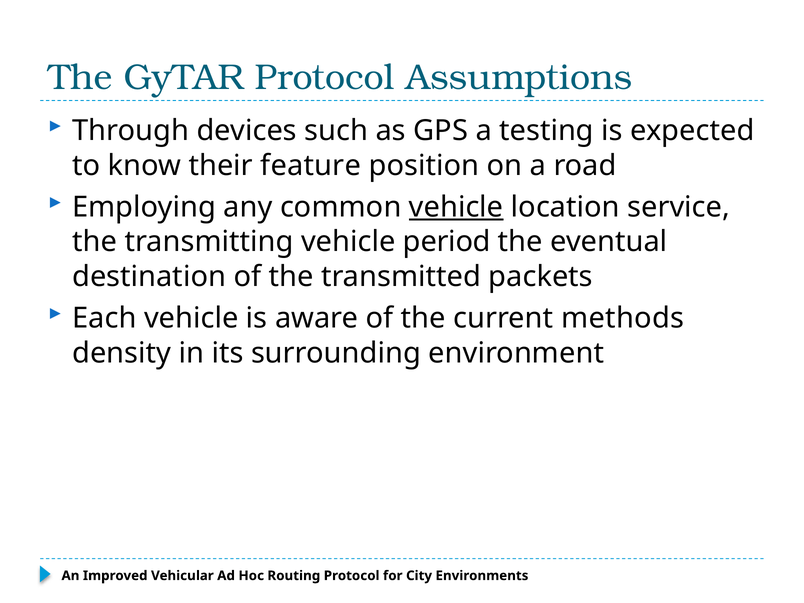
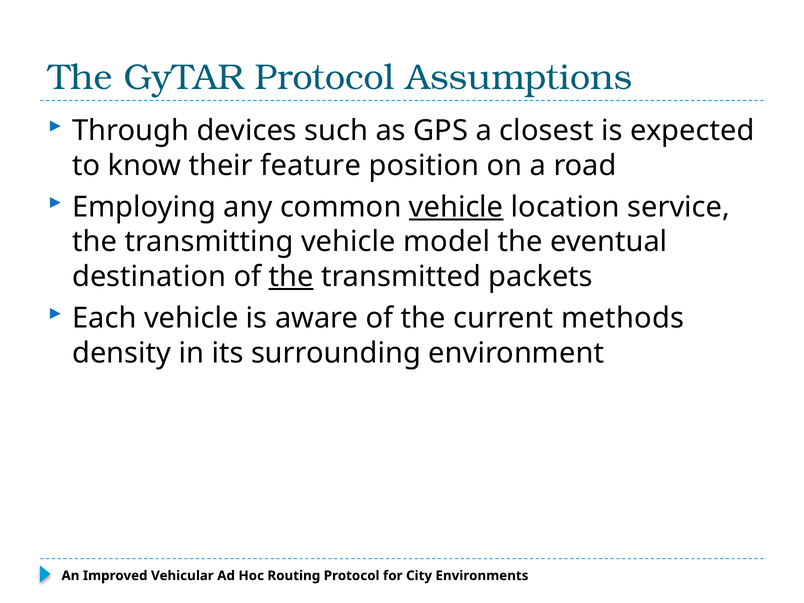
testing: testing -> closest (547, 131)
period: period -> model (447, 242)
the underline: none -> present (291, 277)
